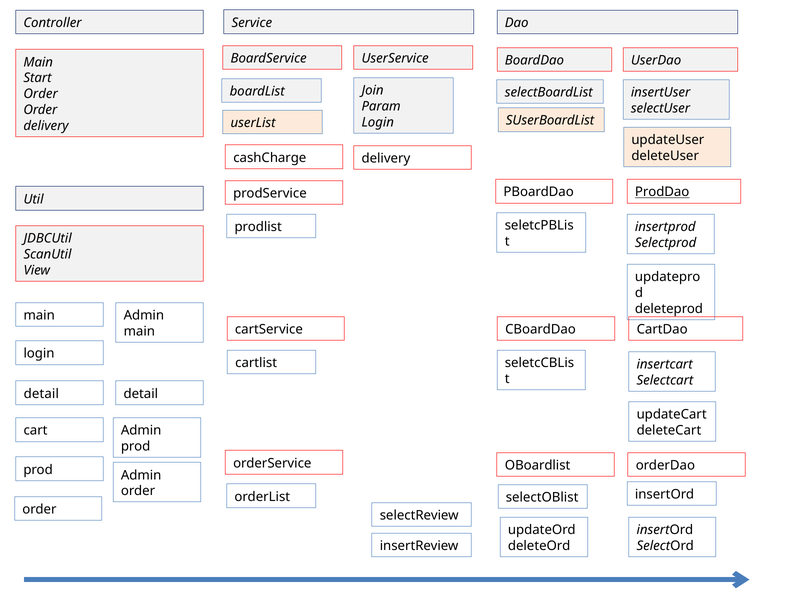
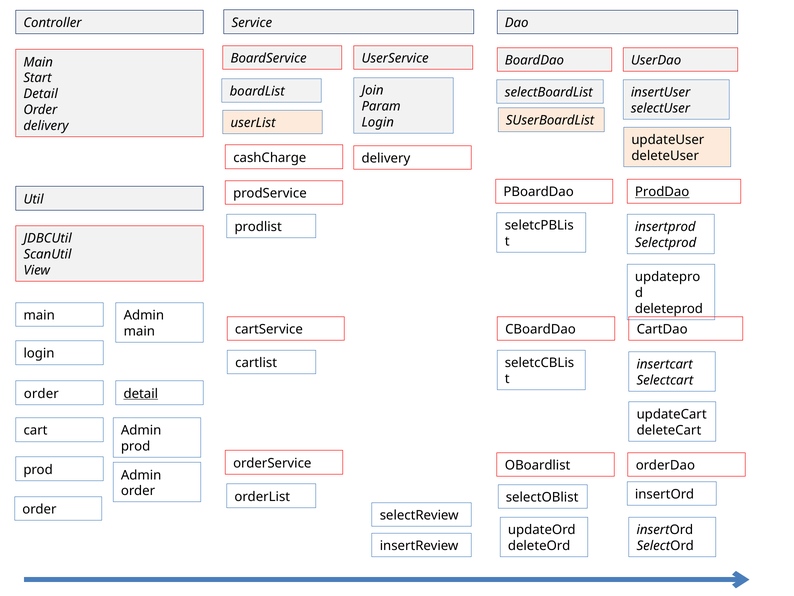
Order: Order -> Detail (41, 94)
detail: detail -> order (41, 393)
detail underline: none -> present (141, 393)
